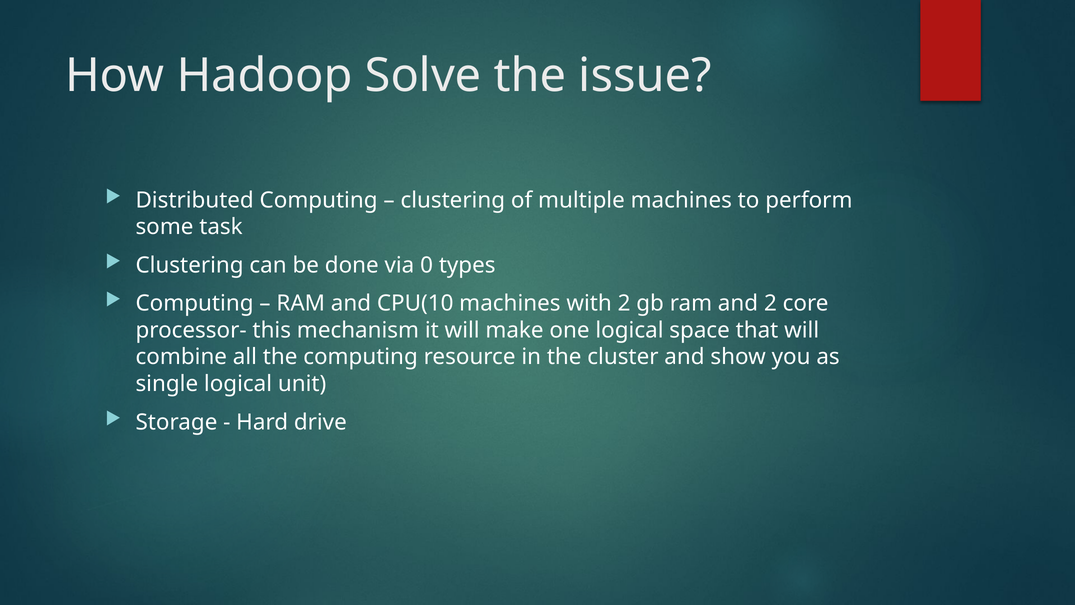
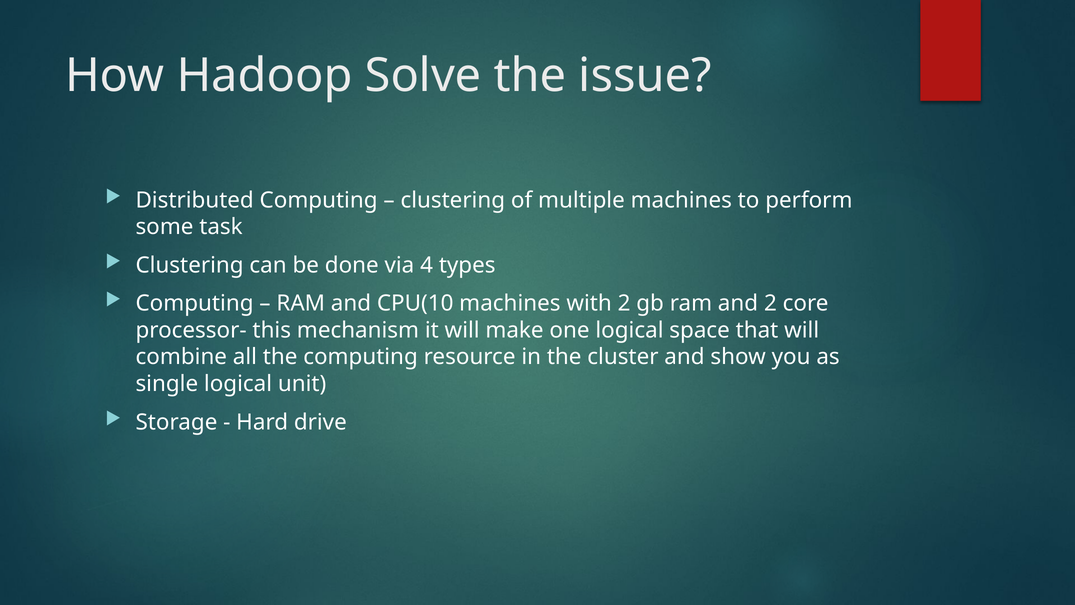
0: 0 -> 4 (427, 265)
